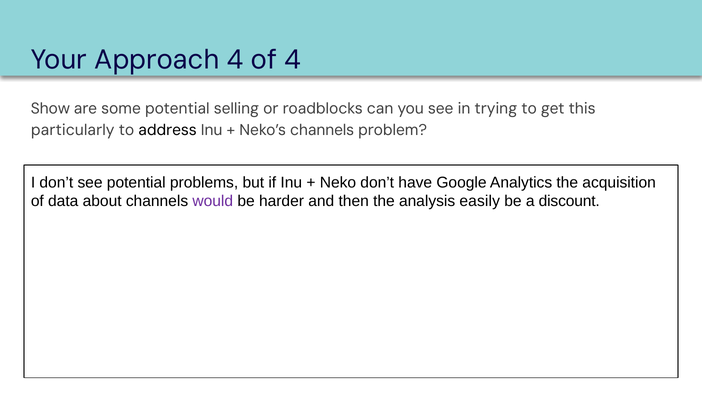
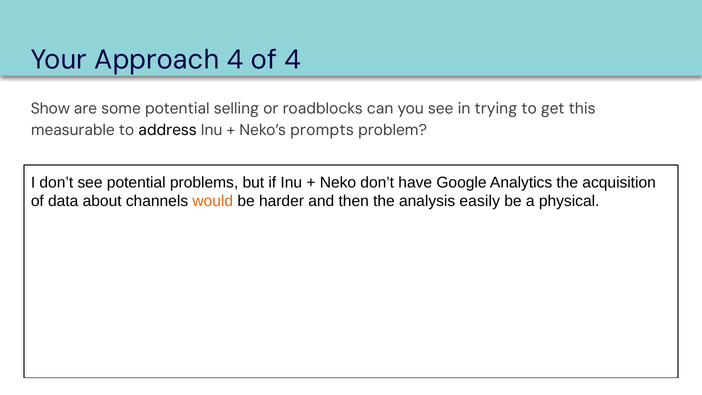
particularly: particularly -> measurable (73, 130)
Neko’s channels: channels -> prompts (322, 130)
would colour: purple -> orange (213, 201)
discount: discount -> physical (569, 201)
